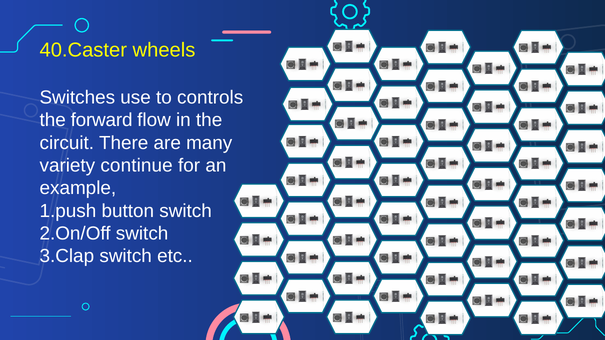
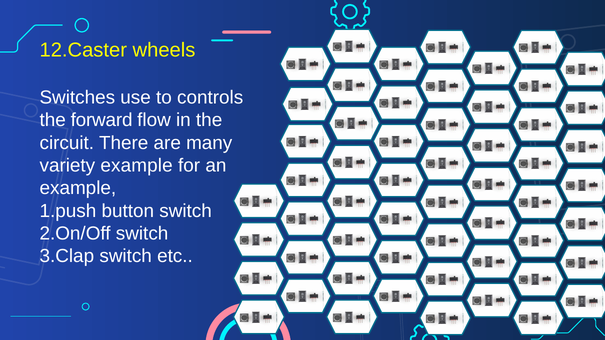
40.Caster: 40.Caster -> 12.Caster (83, 50)
variety continue: continue -> example (137, 166)
